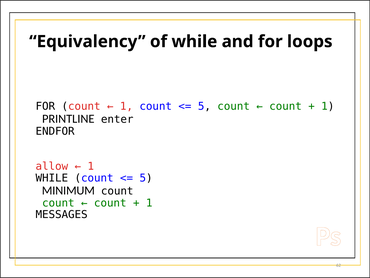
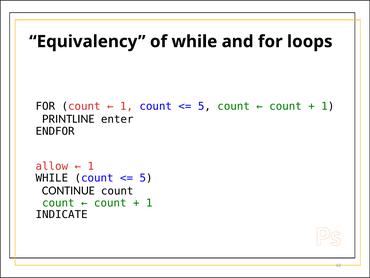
MINIMUM: MINIMUM -> CONTINUE (68, 190)
MESSAGES: MESSAGES -> INDICATE (62, 214)
